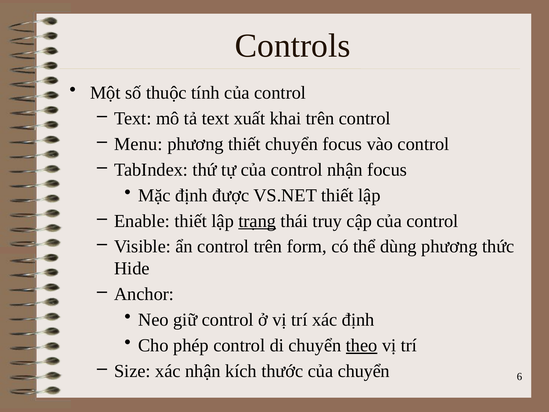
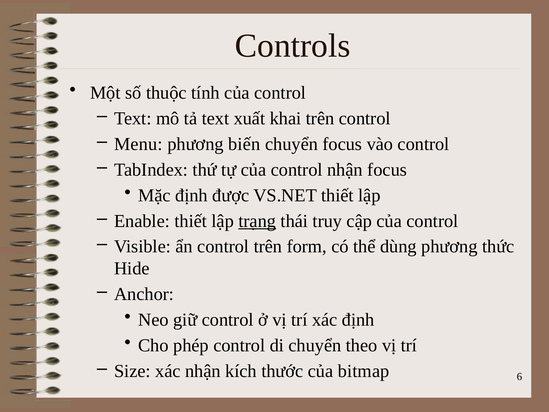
phương thiết: thiết -> biến (244, 144)
theo underline: present -> none (362, 345)
của chuyển: chuyển -> bitmap (364, 371)
